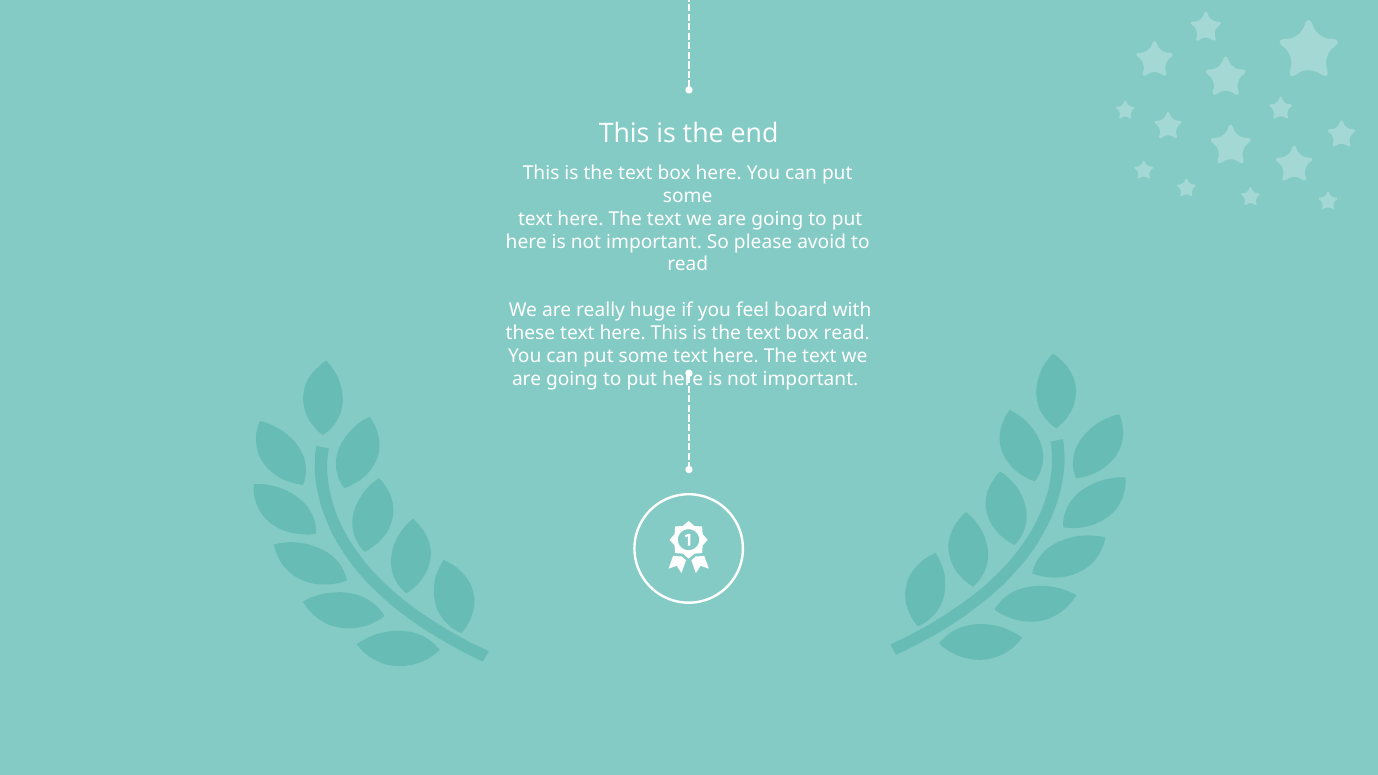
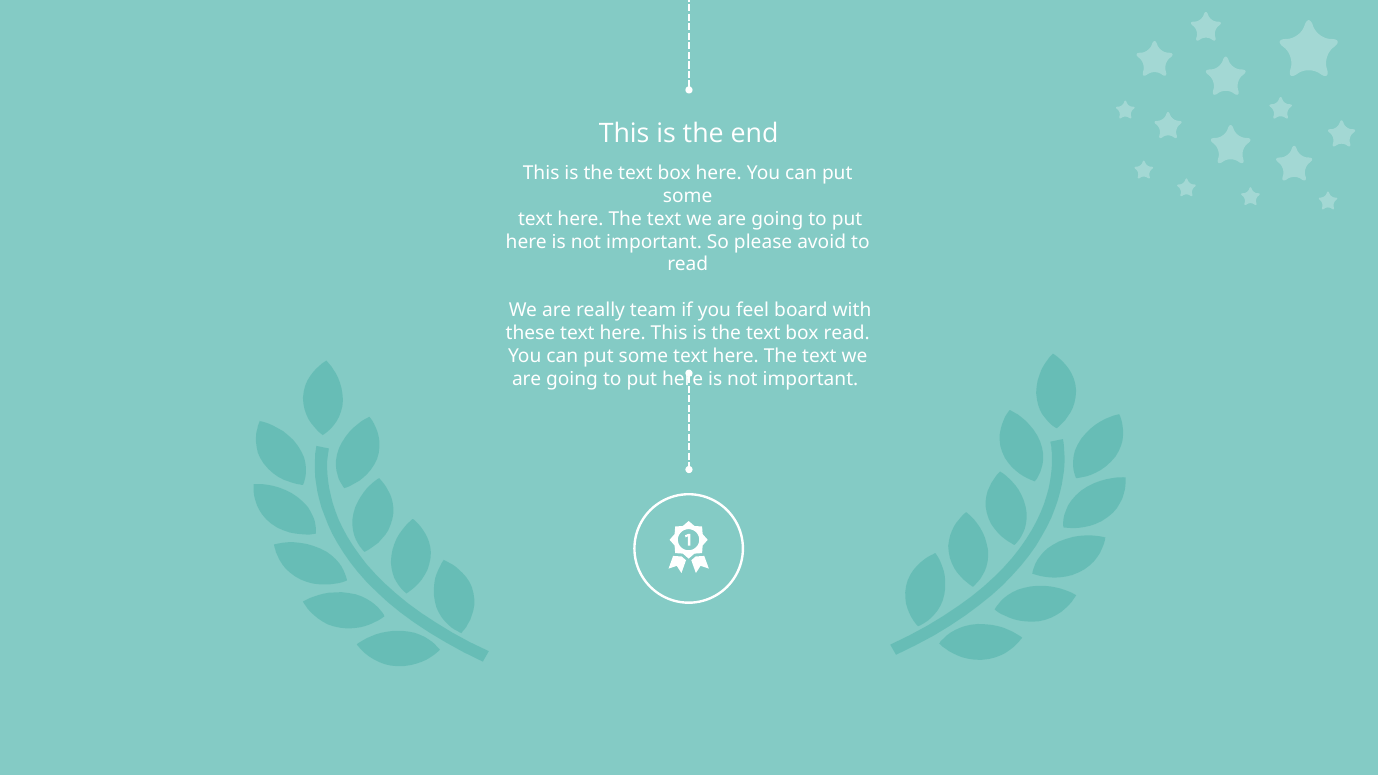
huge: huge -> team (653, 311)
